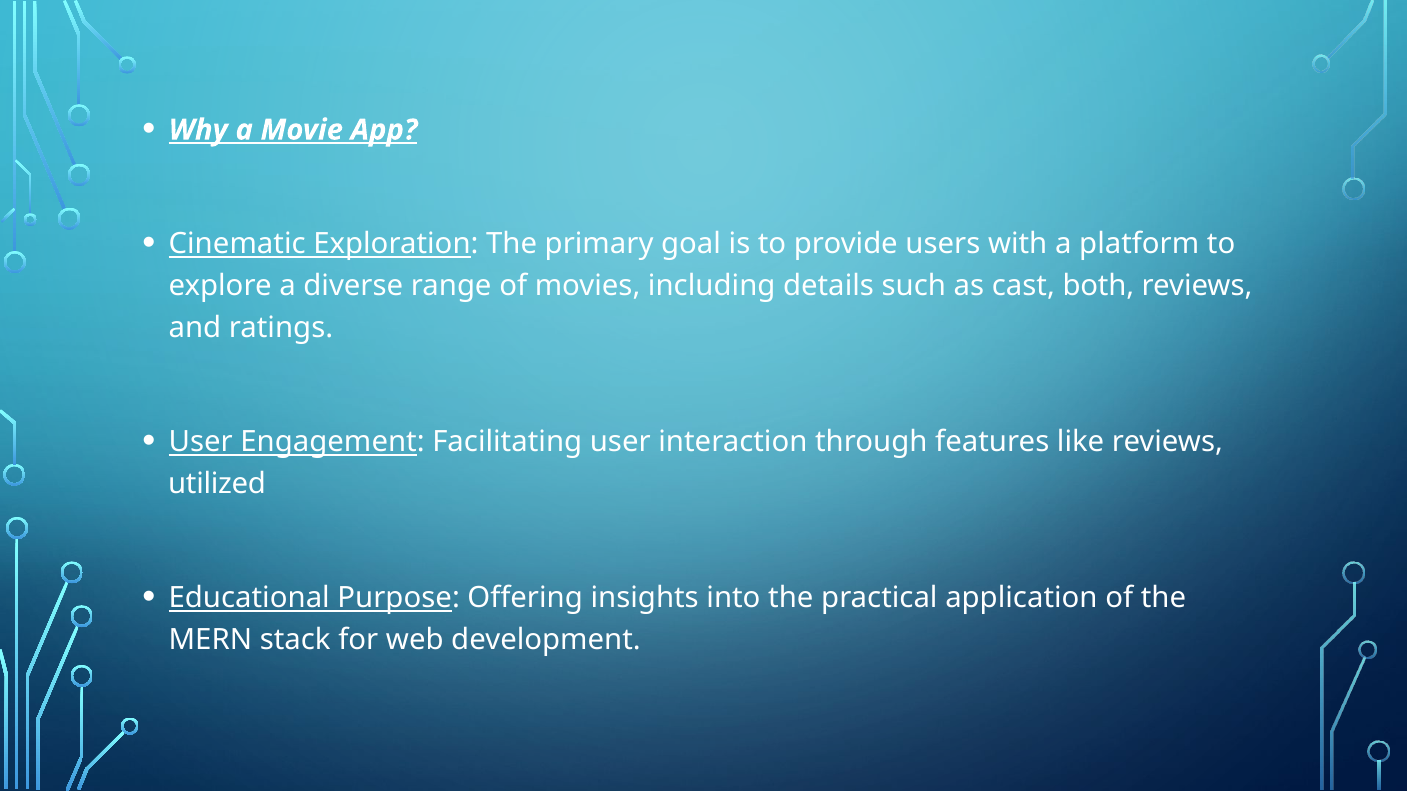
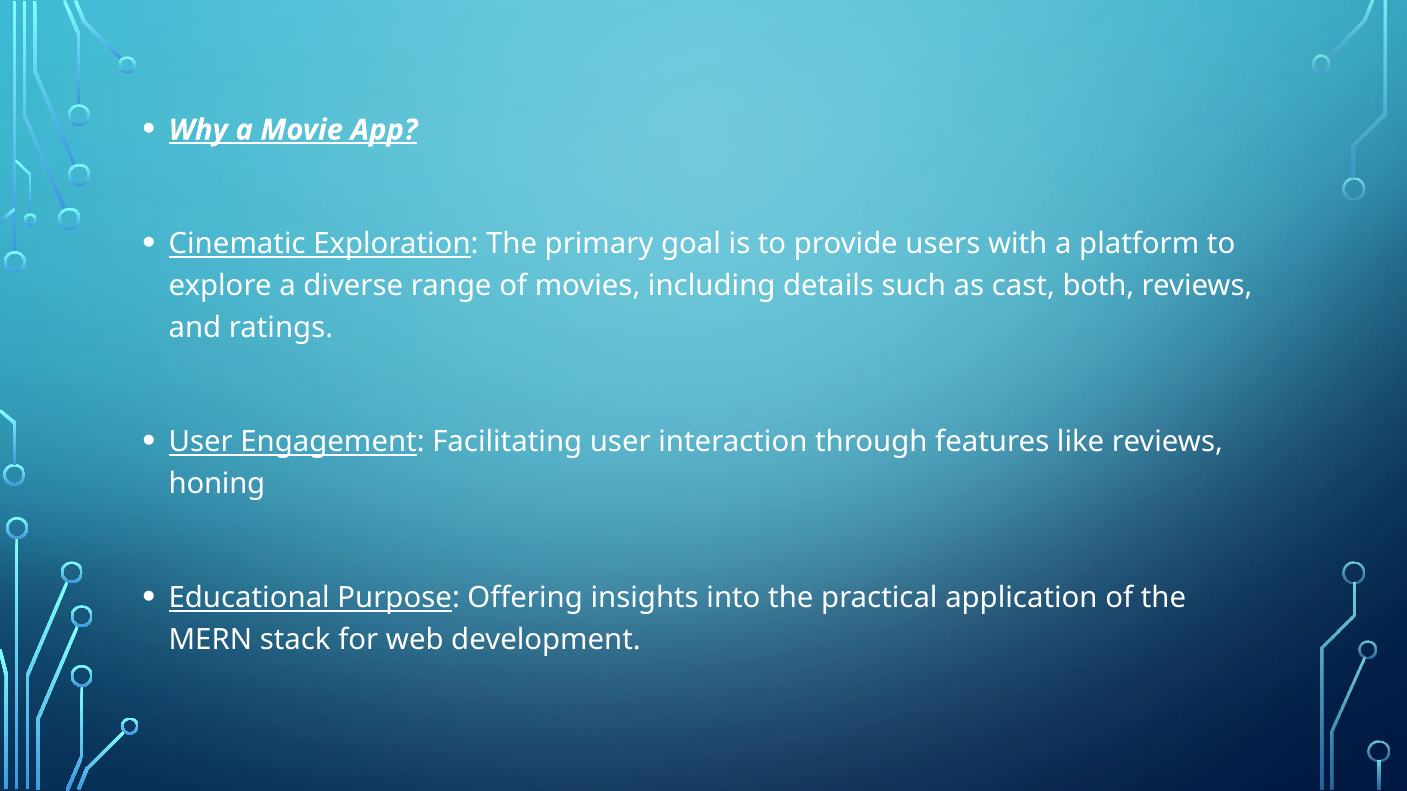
utilized: utilized -> honing (217, 484)
